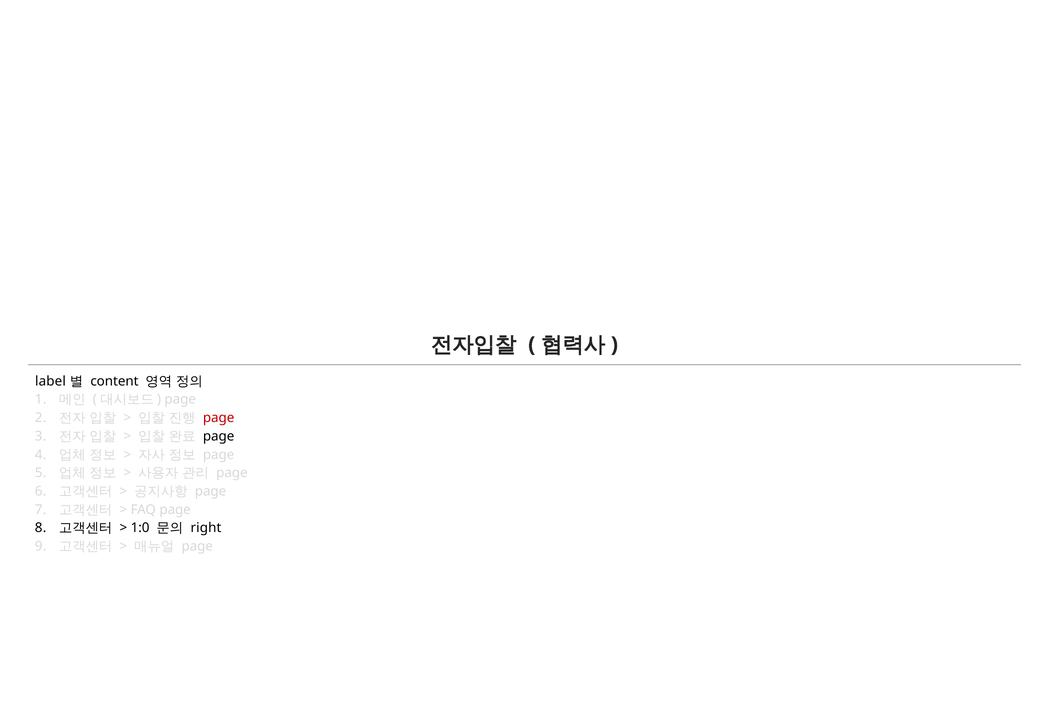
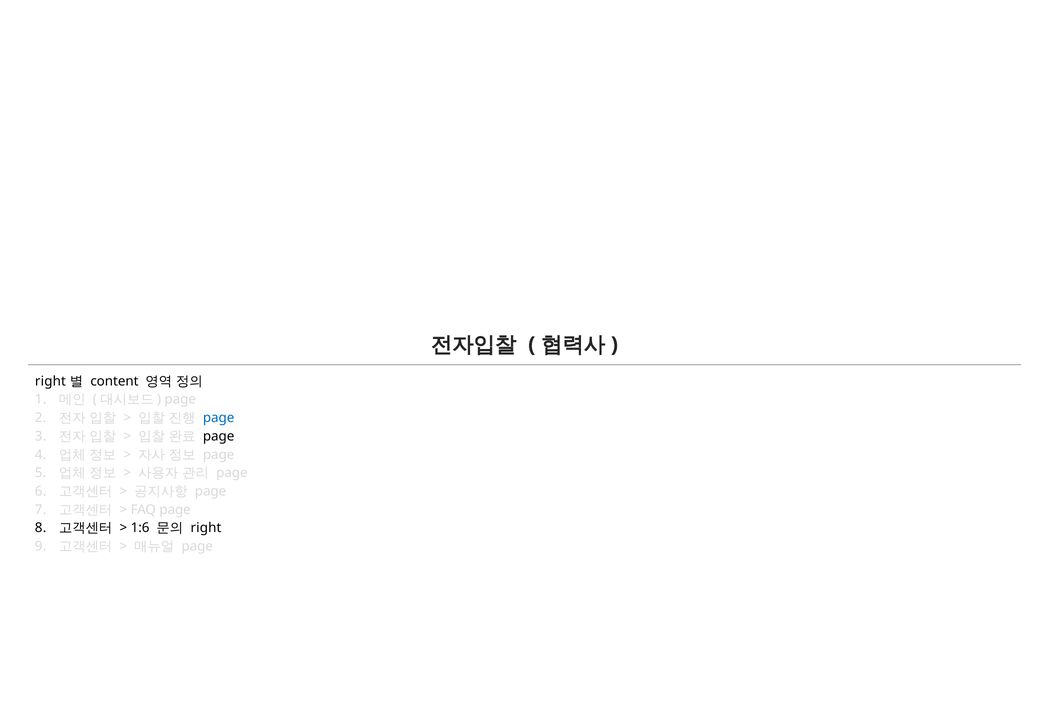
label: label -> right (50, 381)
page colour: red -> blue (219, 418)
1:0: 1:0 -> 1:6 (140, 528)
